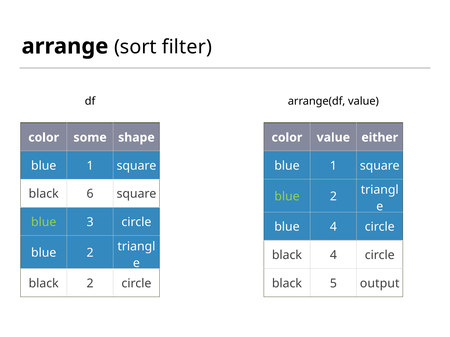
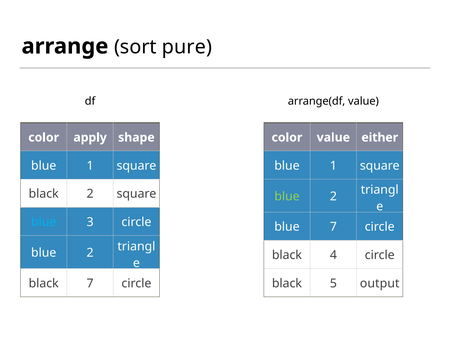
filter: filter -> pure (187, 47)
some: some -> apply (90, 138)
black 6: 6 -> 2 (90, 194)
blue colour: light green -> light blue (44, 222)
blue 4: 4 -> 7 (333, 227)
black 2: 2 -> 7 (90, 284)
